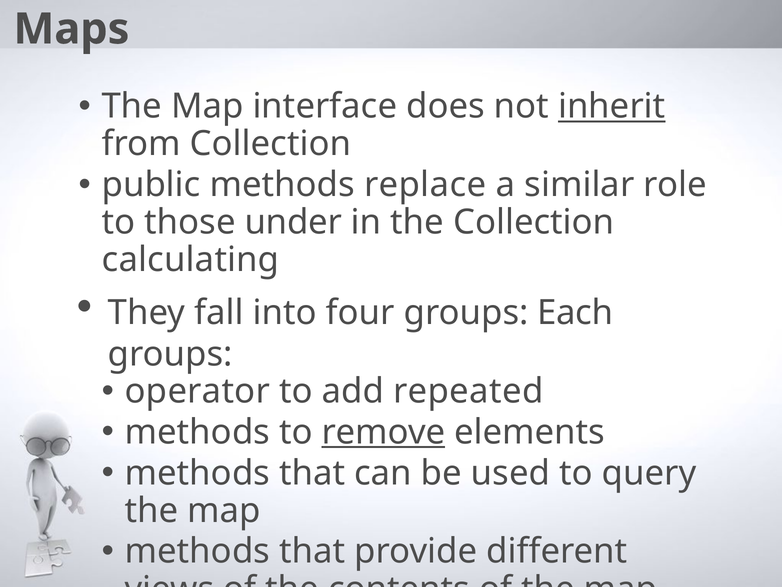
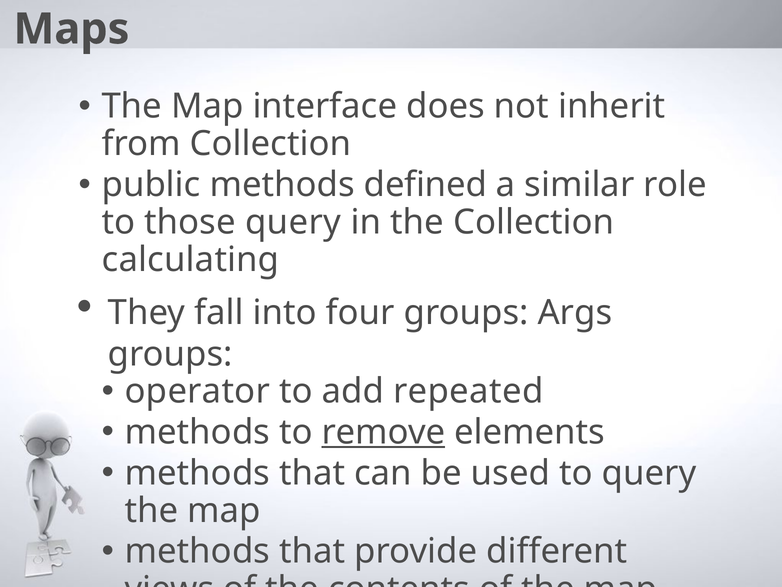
inherit underline: present -> none (612, 106)
replace: replace -> defined (425, 185)
those under: under -> query (293, 222)
Each: Each -> Args (575, 312)
